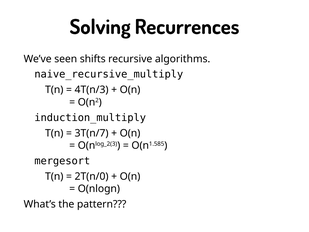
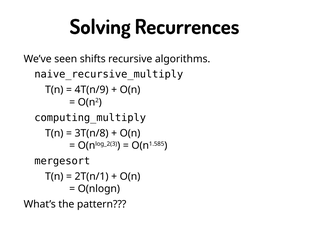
4T(n/3: 4T(n/3 -> 4T(n/9 (92, 90)
induction_multiply: induction_multiply -> computing_multiply (90, 118)
3T(n/7: 3T(n/7 -> 3T(n/8 (92, 133)
2T(n/0: 2T(n/0 -> 2T(n/1 (92, 176)
